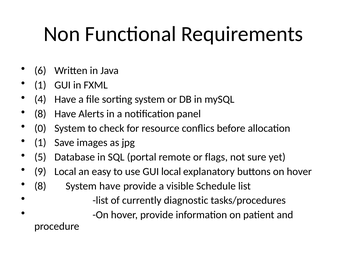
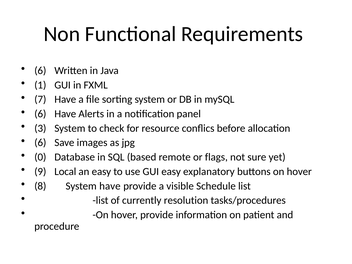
4: 4 -> 7 (40, 99)
8: 8 -> 6 (40, 114)
0: 0 -> 3 (40, 128)
1: 1 -> 6 (40, 143)
5: 5 -> 0 (40, 157)
portal: portal -> based (142, 157)
GUI local: local -> easy (171, 172)
diagnostic: diagnostic -> resolution (186, 200)
